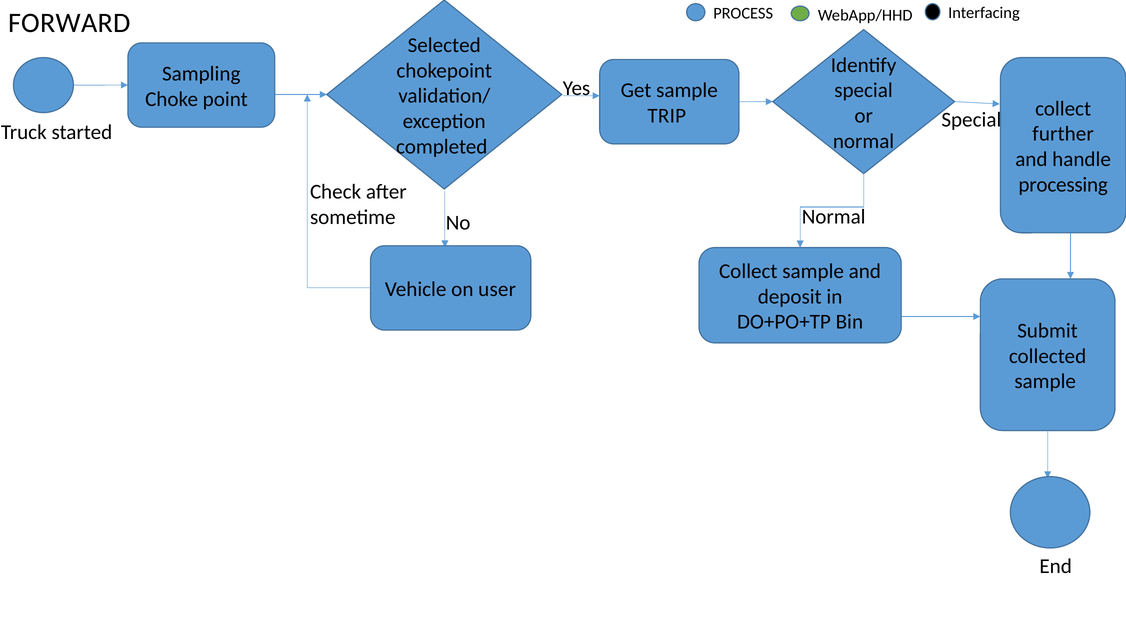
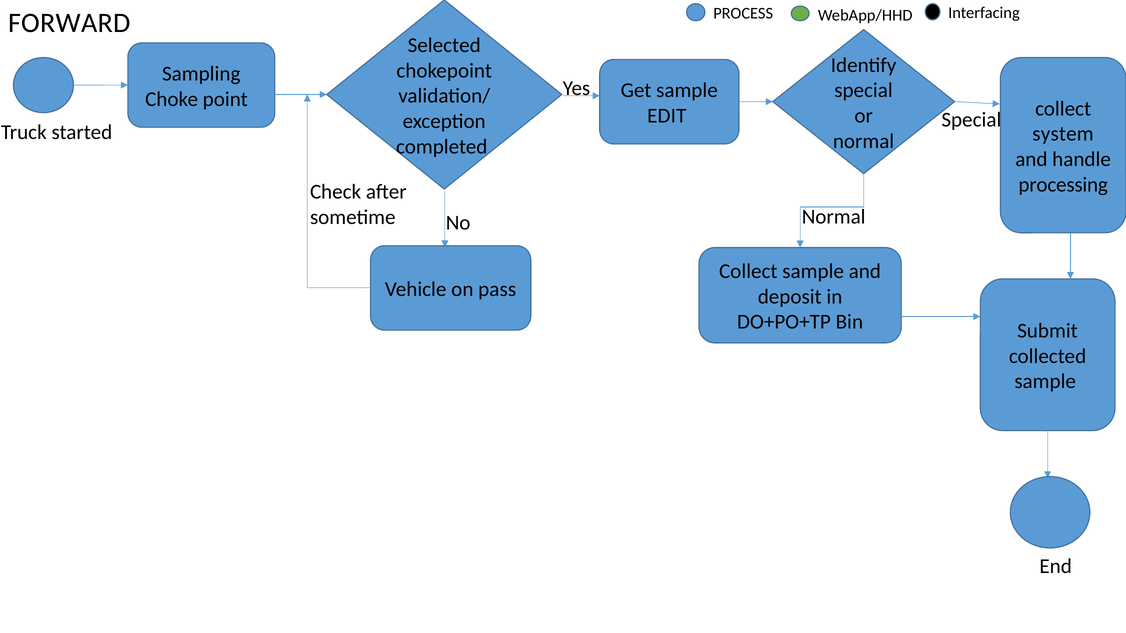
TRIP: TRIP -> EDIT (667, 116)
further: further -> system (1063, 134)
user: user -> pass (497, 290)
